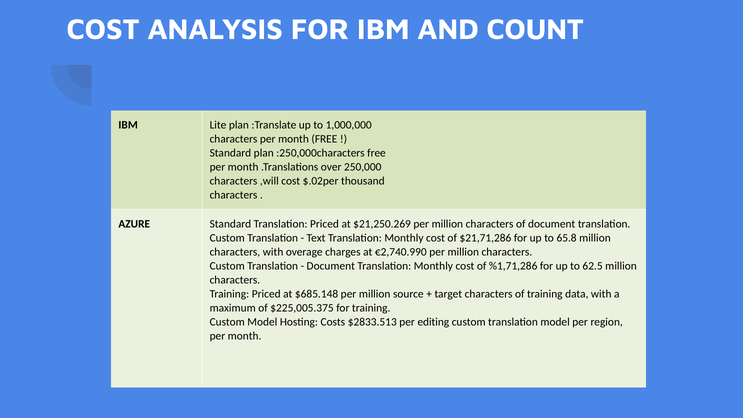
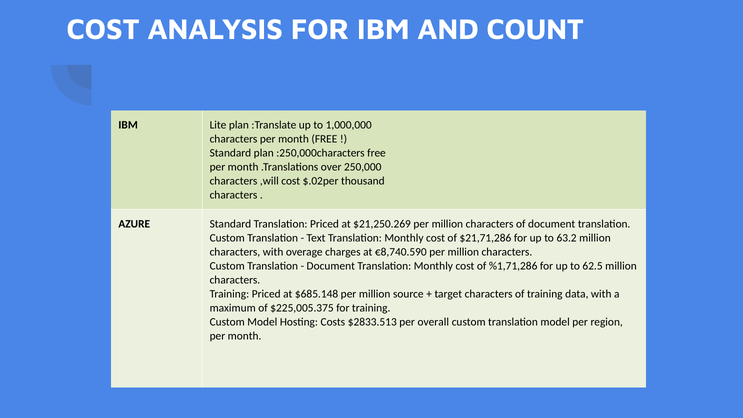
65.8: 65.8 -> 63.2 (567, 238)
€2,740.990: €2,740.990 -> €8,740.590 (401, 252)
editing: editing -> overall (433, 322)
